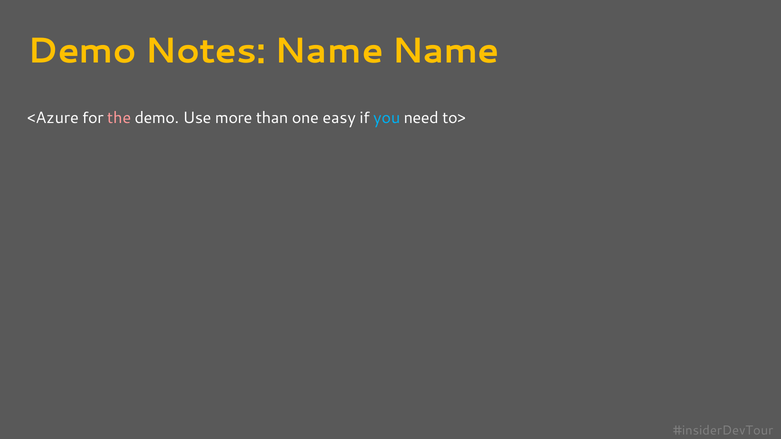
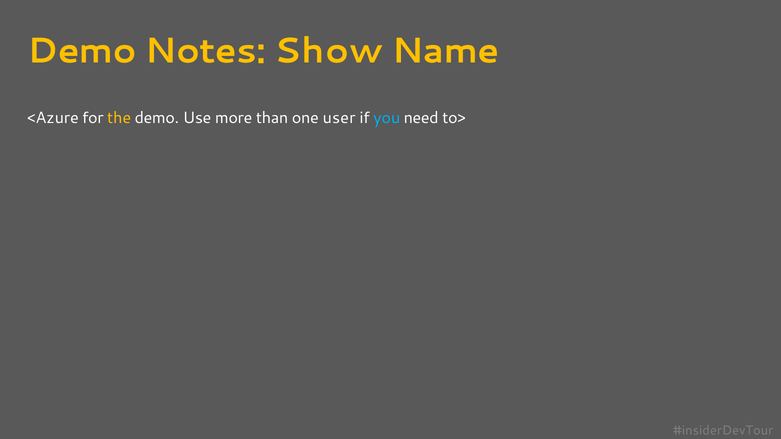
Notes Name: Name -> Show (329, 51)
the colour: pink -> yellow (119, 118)
easy: easy -> user (339, 118)
